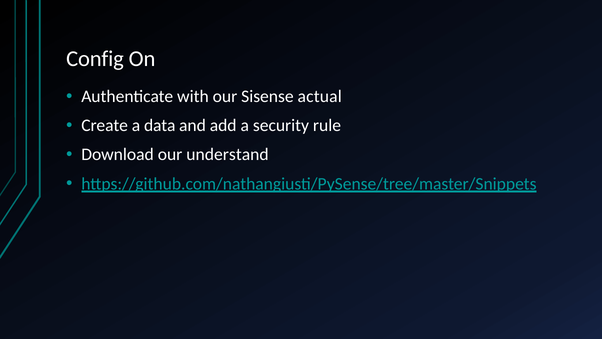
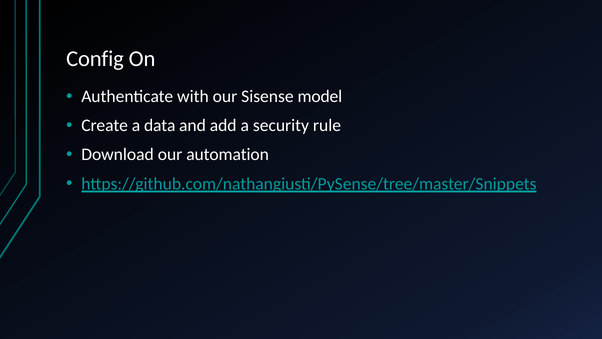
actual: actual -> model (320, 96)
understand: understand -> automation (228, 154)
